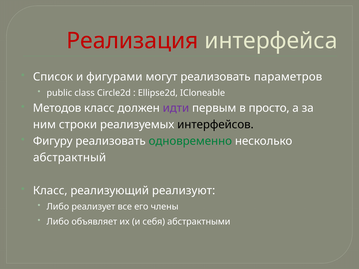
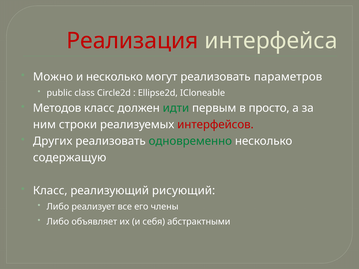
Список: Список -> Можно (53, 77)
и фигурами: фигурами -> несколько (114, 77)
идти colour: purple -> green (176, 108)
интерфейсов colour: black -> red (215, 125)
Фигуру: Фигуру -> Других (53, 141)
абстрактный: абстрактный -> содержащую (70, 158)
реализуют: реализуют -> рисующий (184, 191)
